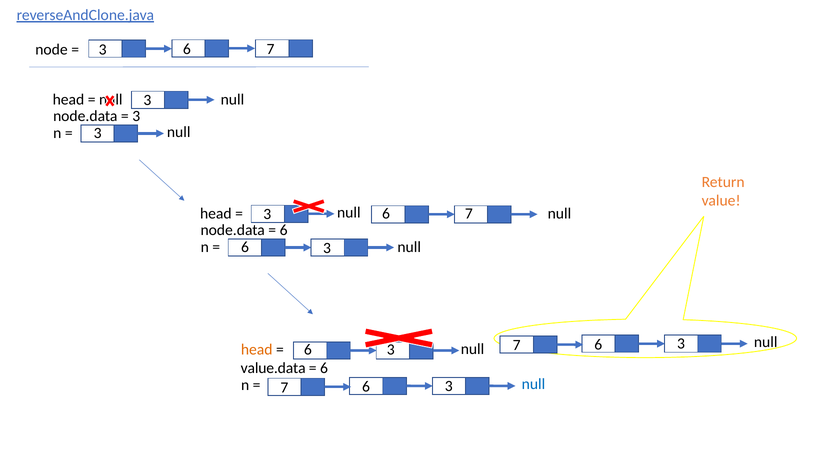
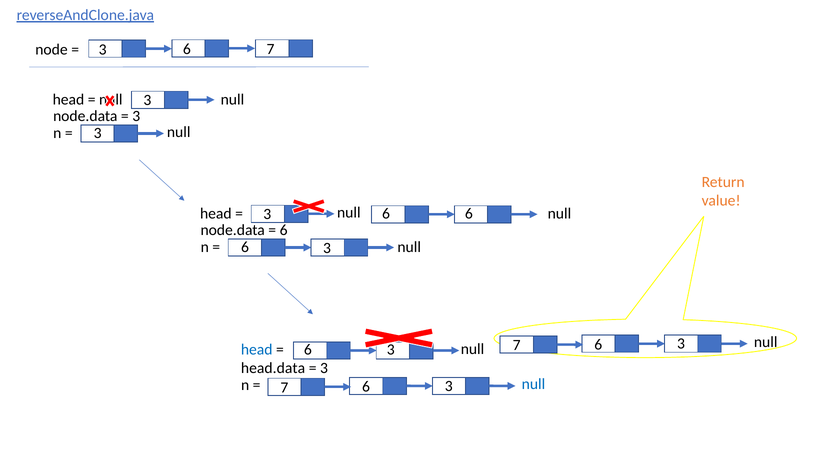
7: 7 -> 6 (469, 214)
head colour: orange -> blue (257, 350)
value.data: value.data -> head.data (273, 369)
6: 6 -> 3 (324, 369)
